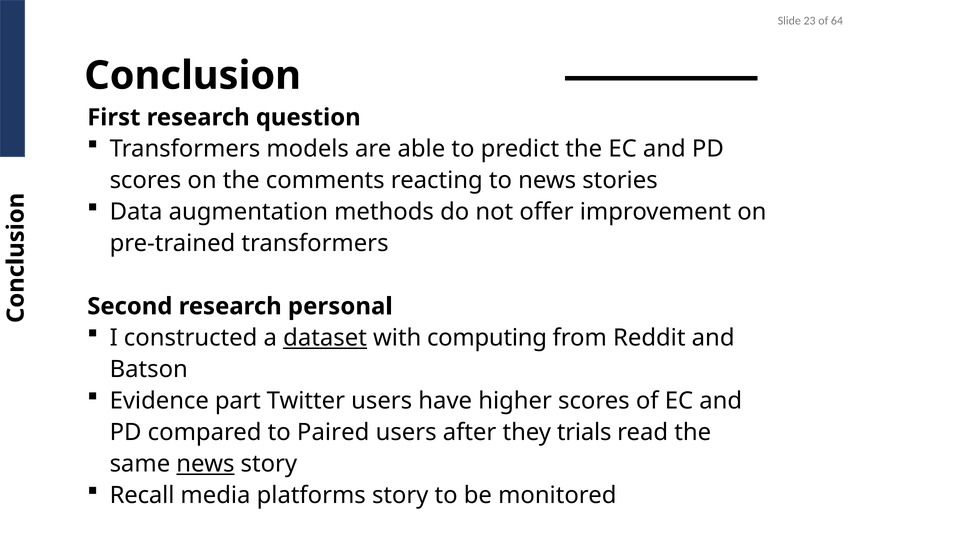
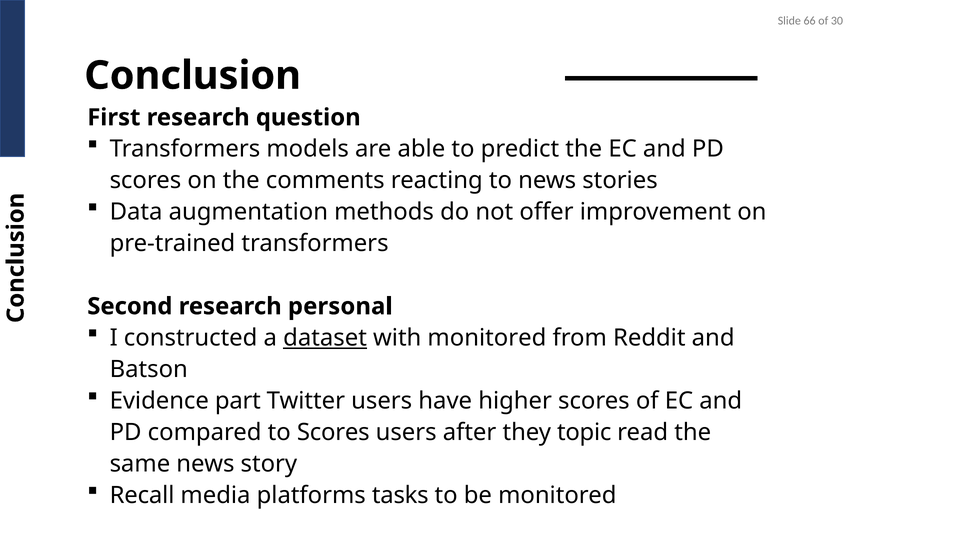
23: 23 -> 66 (810, 21)
64: 64 -> 30 (837, 21)
with computing: computing -> monitored (487, 338)
to Paired: Paired -> Scores (333, 432)
trials: trials -> topic (584, 432)
news underline: present -> none (205, 464)
platforms story: story -> tasks (400, 495)
